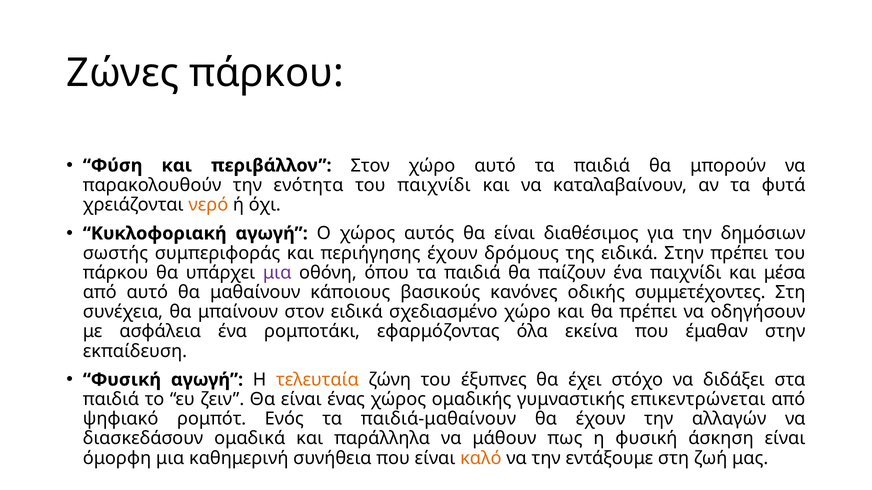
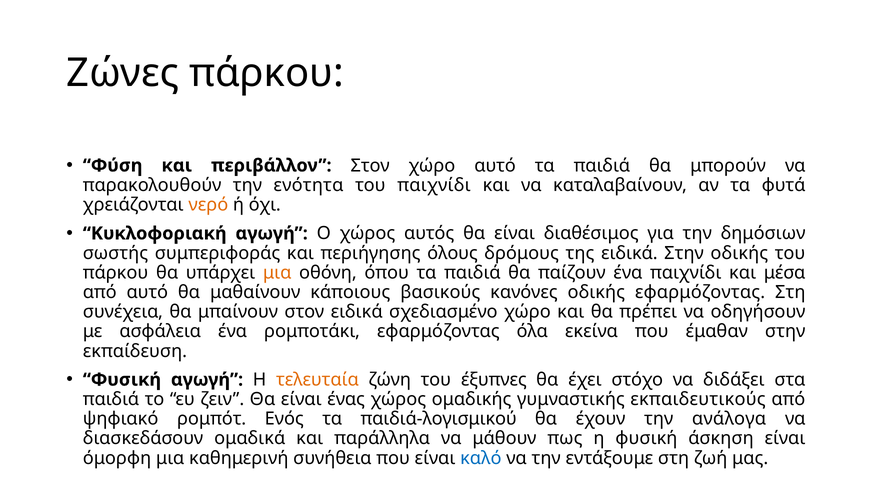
περιήγησης έχουν: έχουν -> όλους (453, 253)
Στην πρέπει: πρέπει -> οδικής (739, 253)
μια colour: purple -> orange (277, 273)
οδικής συμμετέχοντες: συμμετέχοντες -> εφαρμόζοντας (700, 293)
επικεντρώνεται: επικεντρώνεται -> εκπαιδευτικούς (698, 400)
παιδιά-μαθαίνουν: παιδιά-μαθαίνουν -> παιδιά-λογισμικού (439, 419)
αλλαγών: αλλαγών -> ανάλογα (729, 419)
καλό colour: orange -> blue (481, 459)
